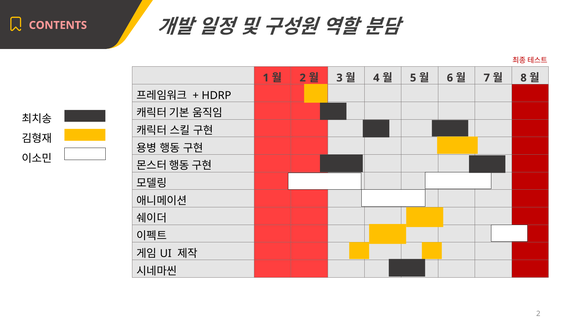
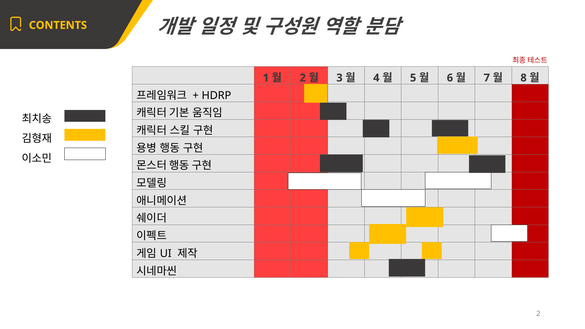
CONTENTS colour: pink -> yellow (58, 25)
